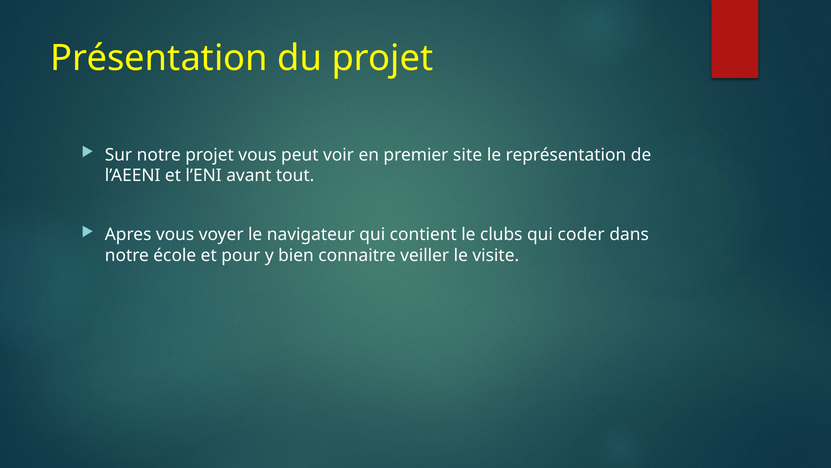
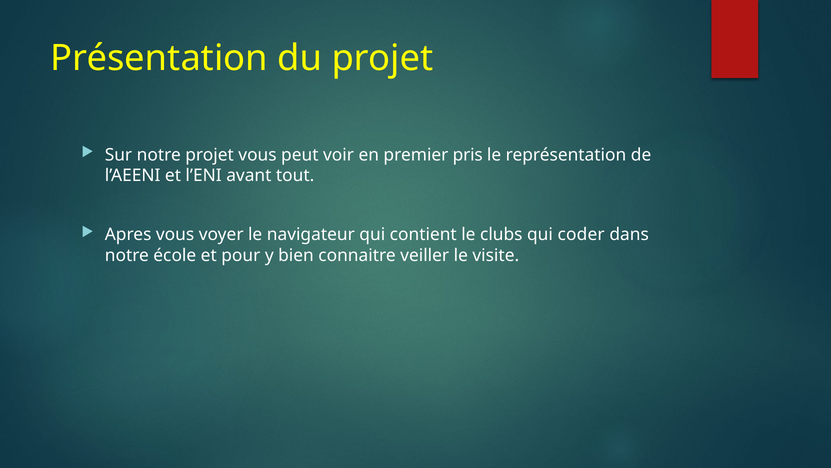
site: site -> pris (468, 155)
